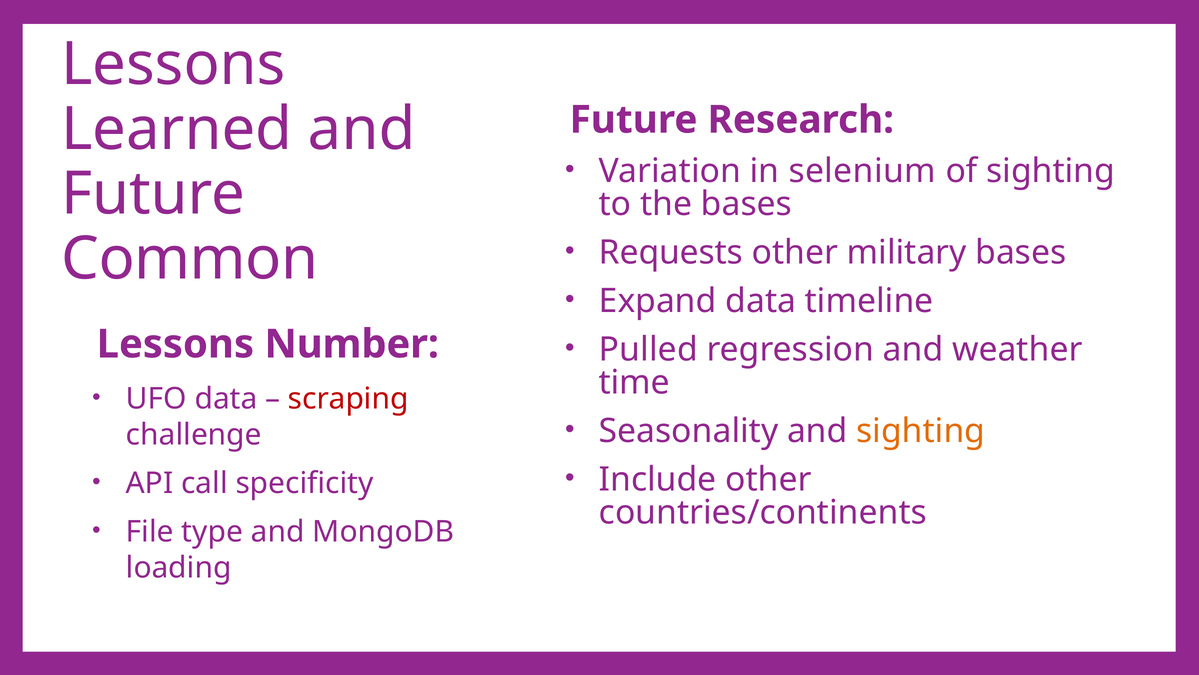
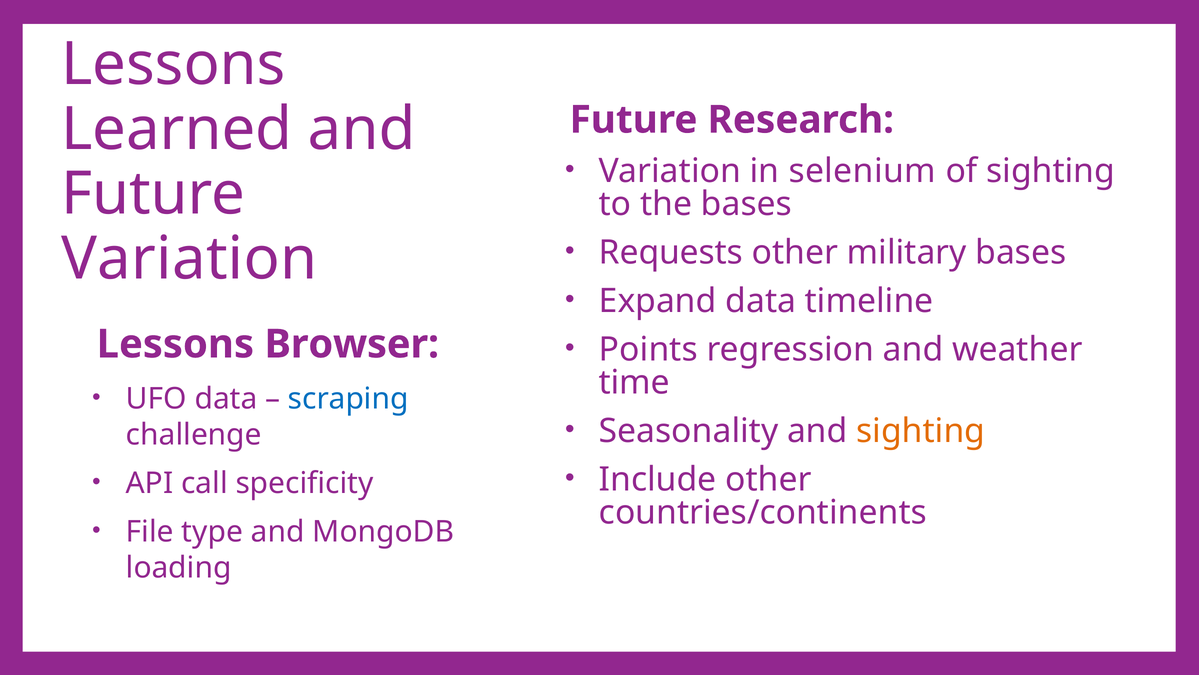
Common: Common -> Variation (189, 259)
Pulled: Pulled -> Points (648, 349)
Number: Number -> Browser (352, 344)
scraping colour: red -> blue (348, 398)
